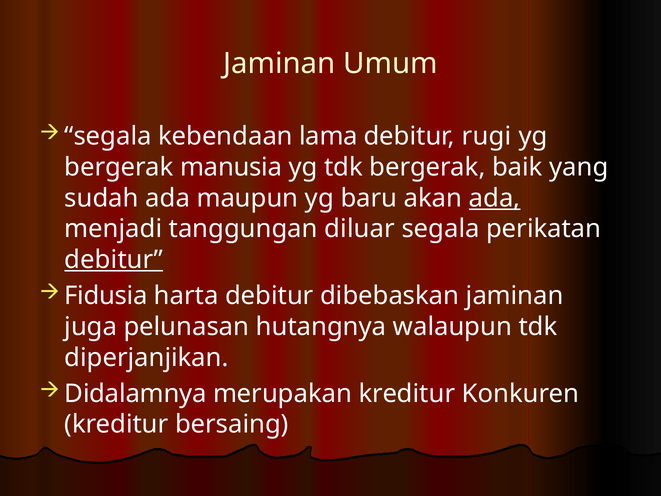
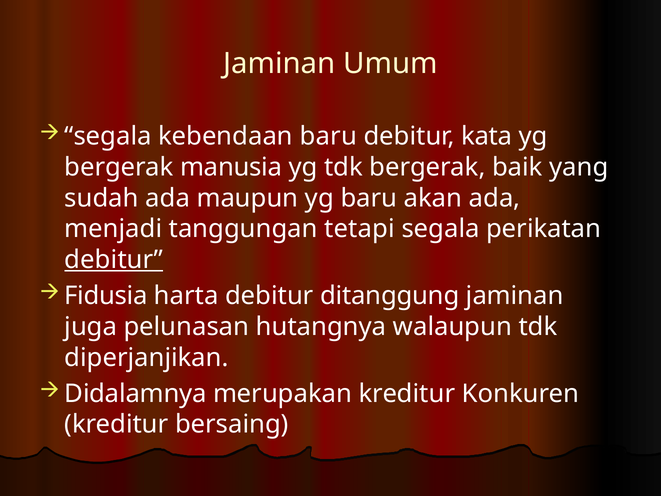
kebendaan lama: lama -> baru (328, 136)
rugi: rugi -> kata (487, 136)
ada underline: present -> none (495, 198)
diluar: diluar -> tetapi (360, 229)
dibebaskan: dibebaskan -> ditanggung (390, 296)
